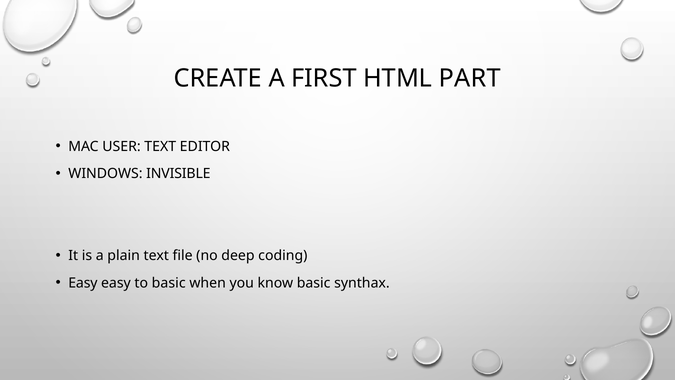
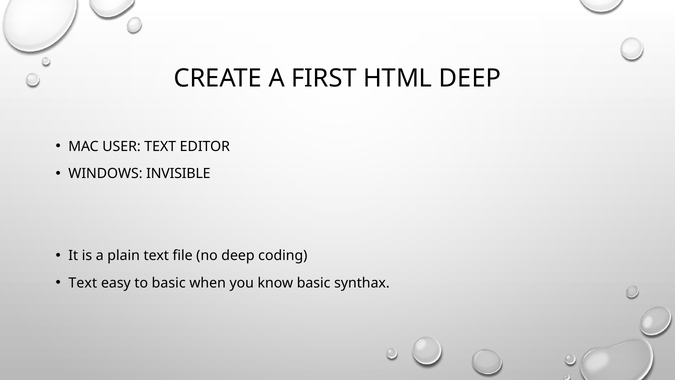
HTML PART: PART -> DEEP (470, 78)
Easy: Easy -> Text (83, 283)
